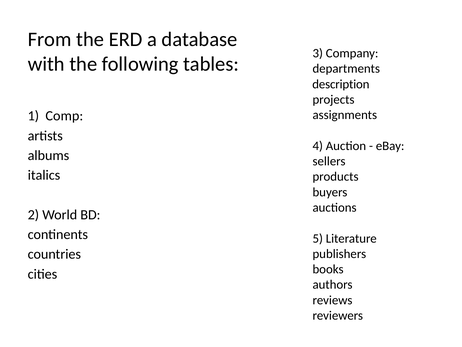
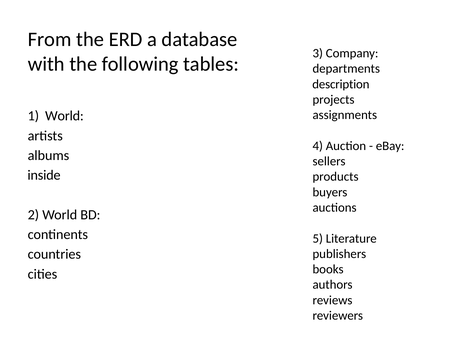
1 Comp: Comp -> World (64, 116)
italics: italics -> inside (44, 175)
